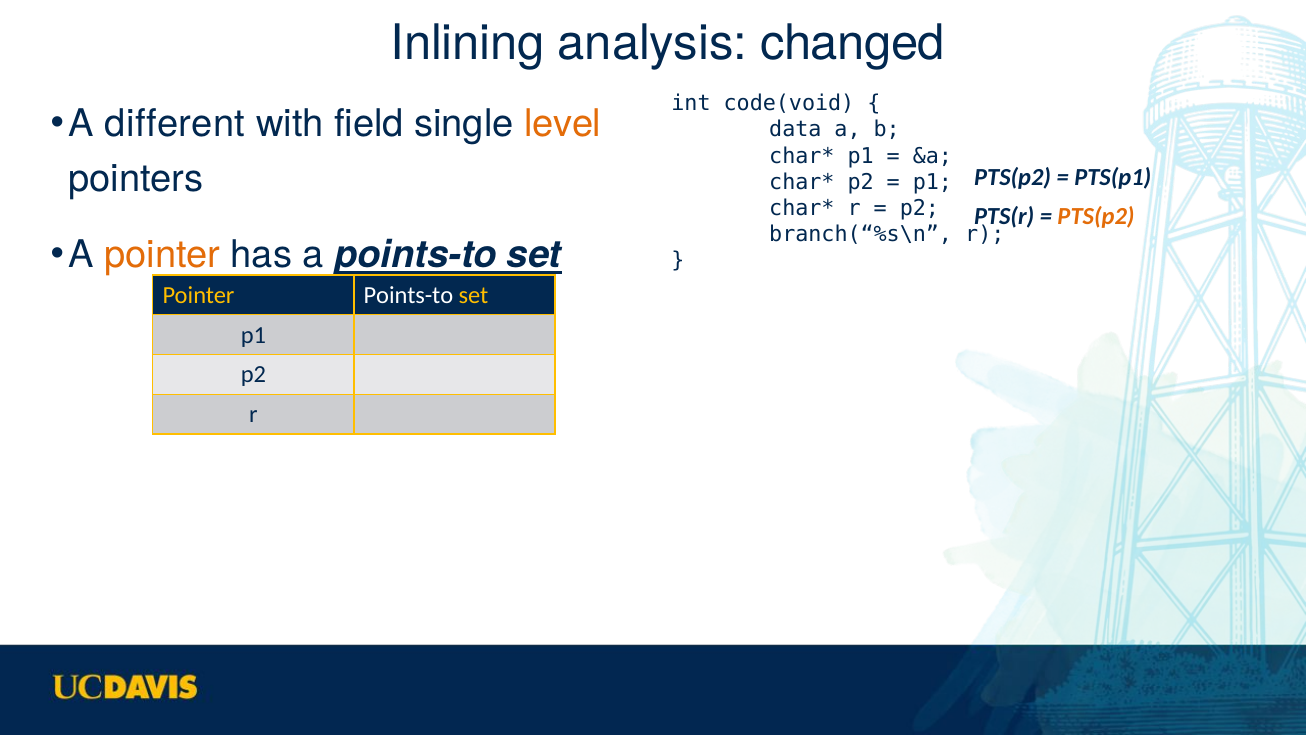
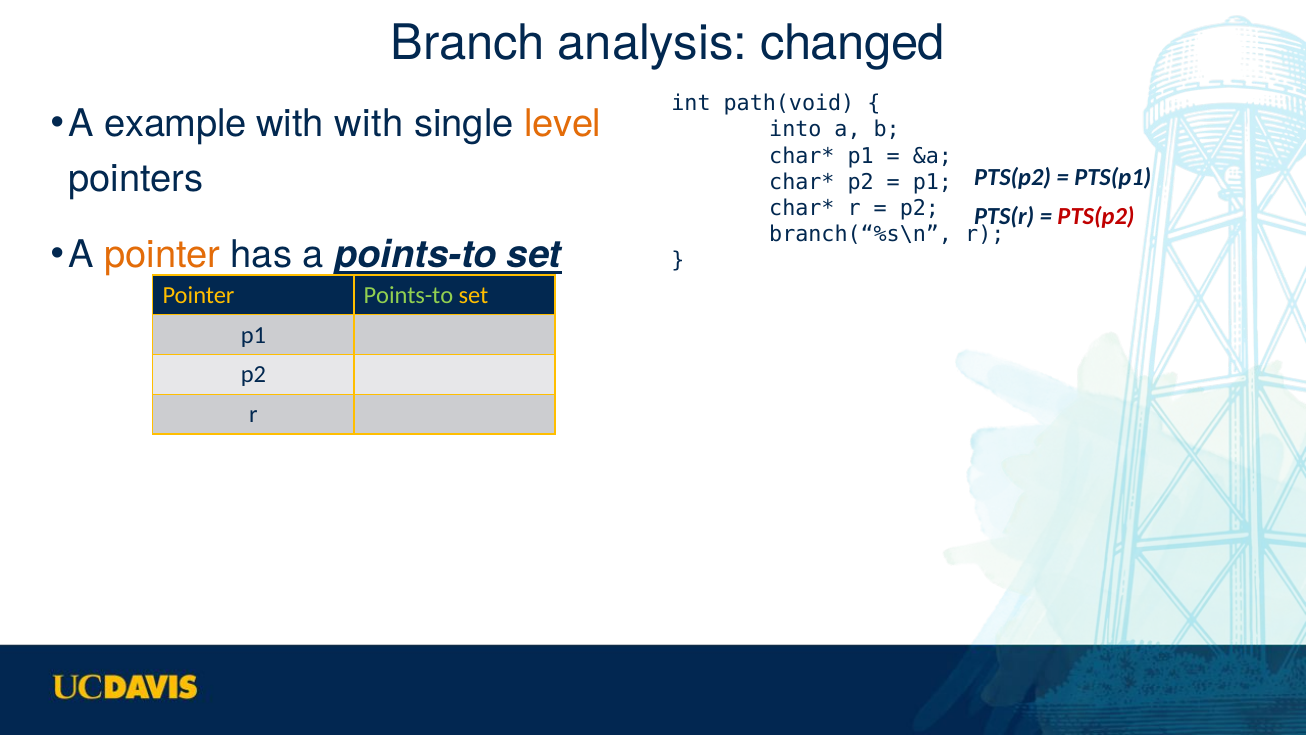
Inlining: Inlining -> Branch (468, 44)
code(void: code(void -> path(void (789, 104)
different: different -> example (175, 124)
with field: field -> with (369, 124)
data: data -> into (795, 130)
PTS(p2 colour: orange -> red (1096, 216)
Points-to colour: white -> light green (408, 295)
